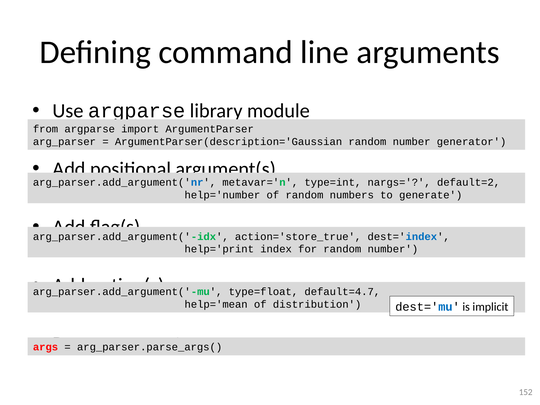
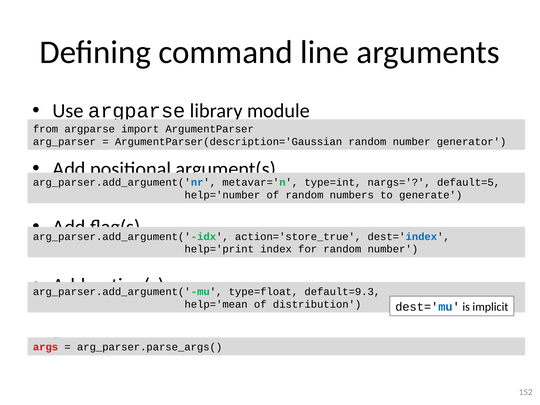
default=2: default=2 -> default=5 (469, 182)
default=4.7: default=4.7 -> default=9.3 (342, 292)
